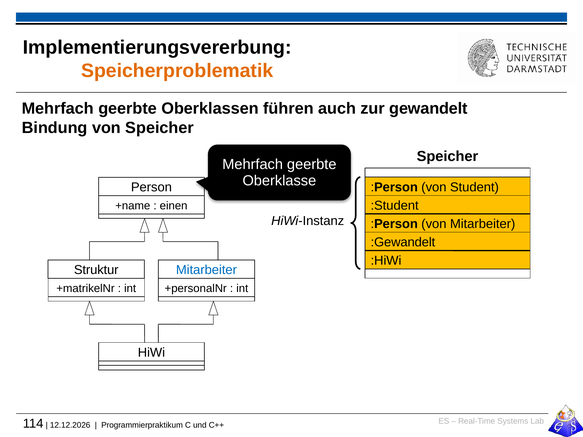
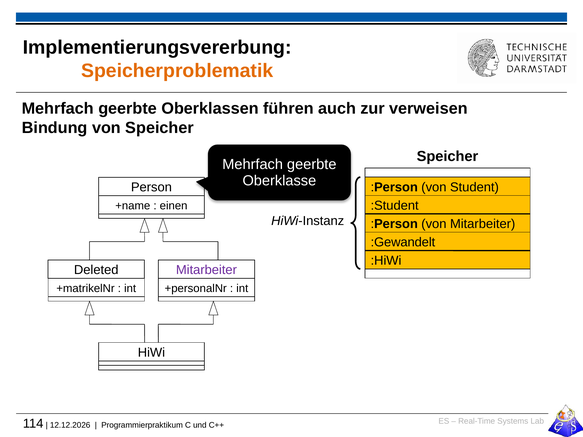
gewandelt: gewandelt -> verweisen (428, 108)
Struktur: Struktur -> Deleted (96, 270)
Mitarbeiter colour: blue -> purple (206, 270)
